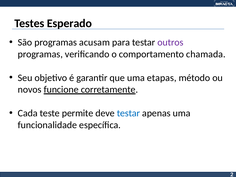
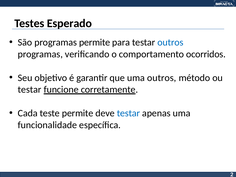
programas acusam: acusam -> permite (95, 42)
outros colour: purple -> blue (170, 42)
chamada: chamada -> ocorridos (206, 54)
uma etapas: etapas -> outros (162, 78)
novos: novos -> testar (30, 90)
